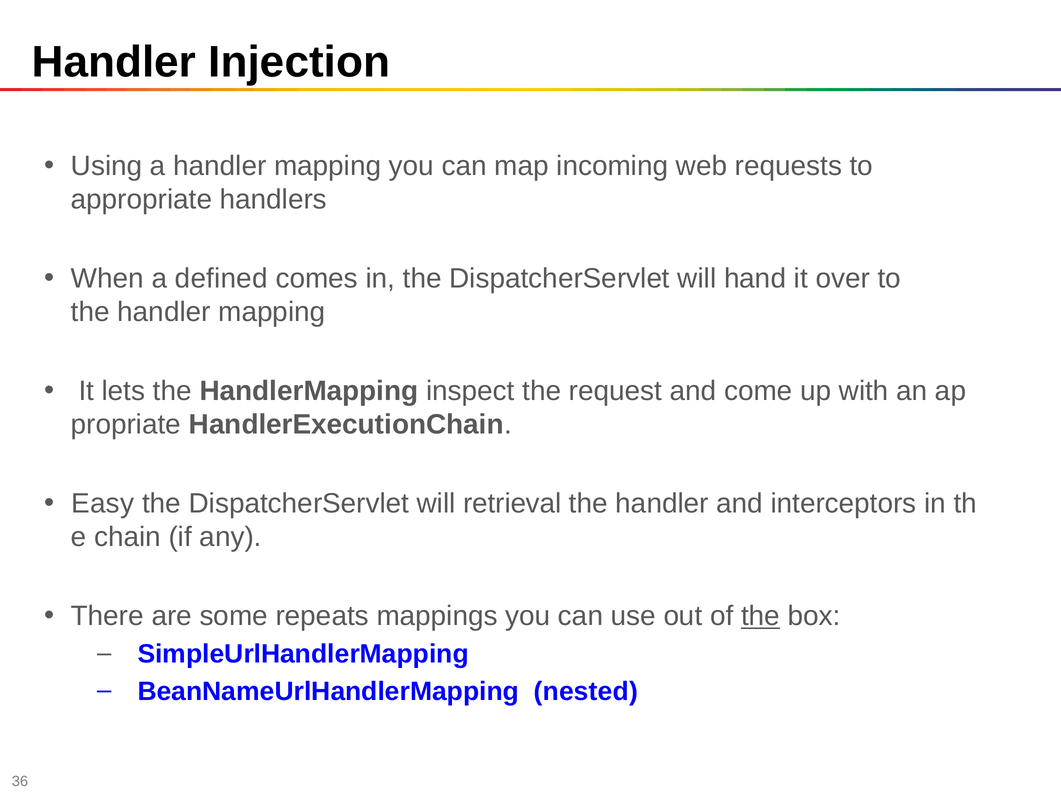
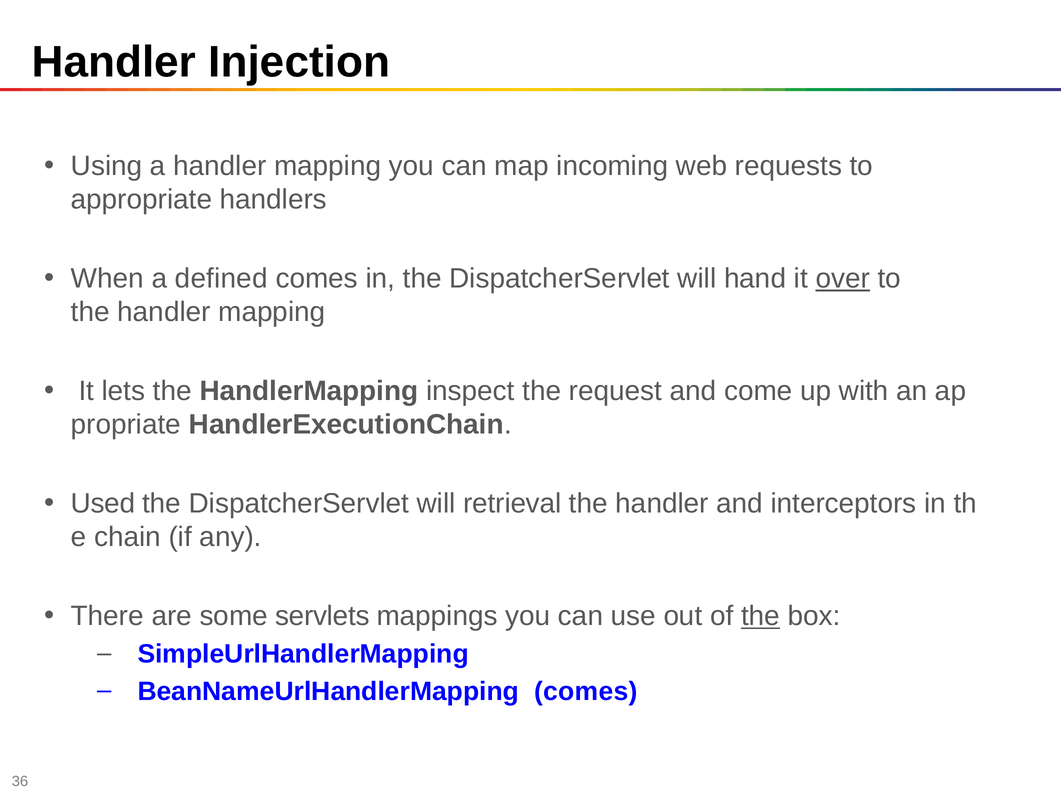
over underline: none -> present (843, 278)
Easy: Easy -> Used (103, 503)
repeats: repeats -> servlets (322, 616)
BeanNameUrlHandlerMapping nested: nested -> comes (586, 691)
